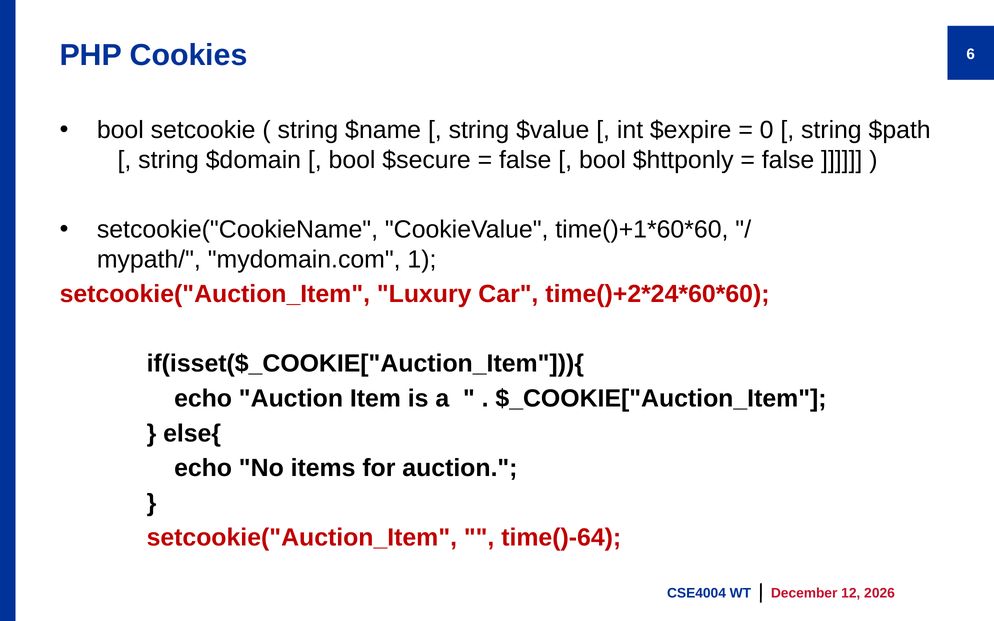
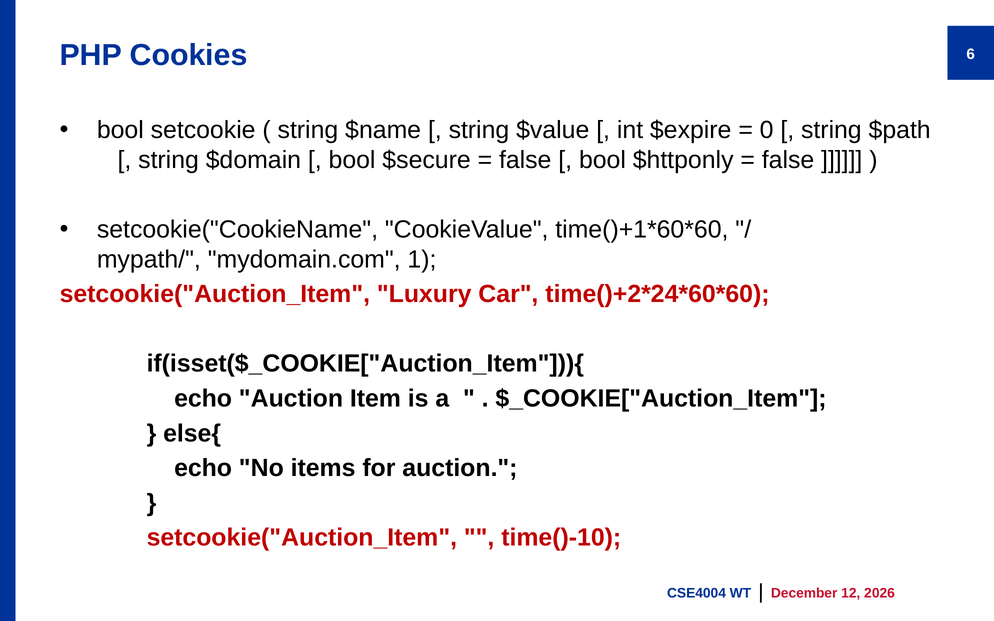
time()-64: time()-64 -> time()-10 (561, 538)
